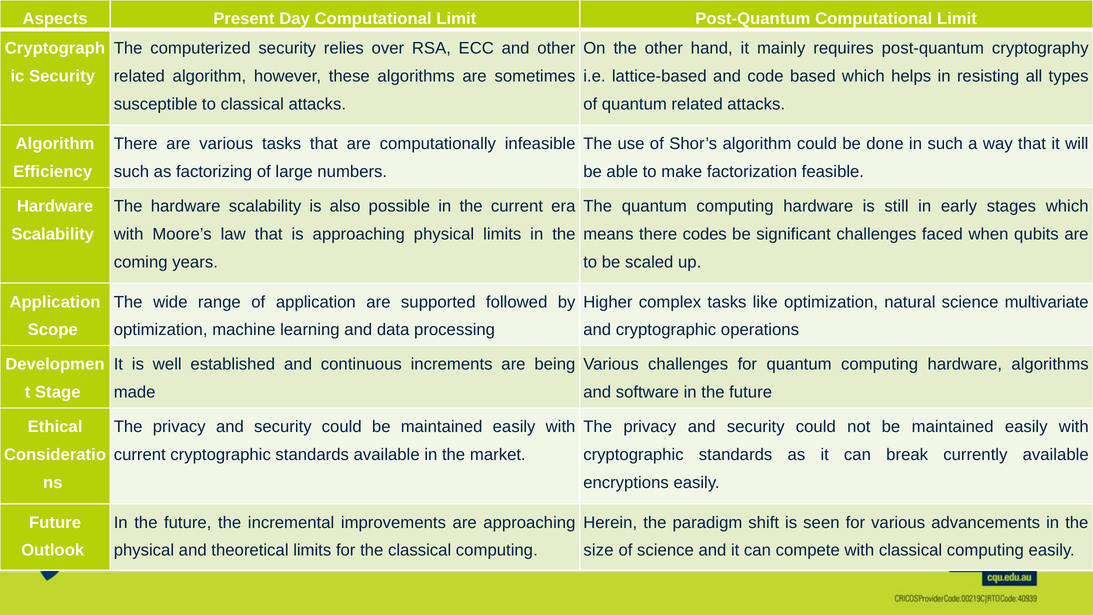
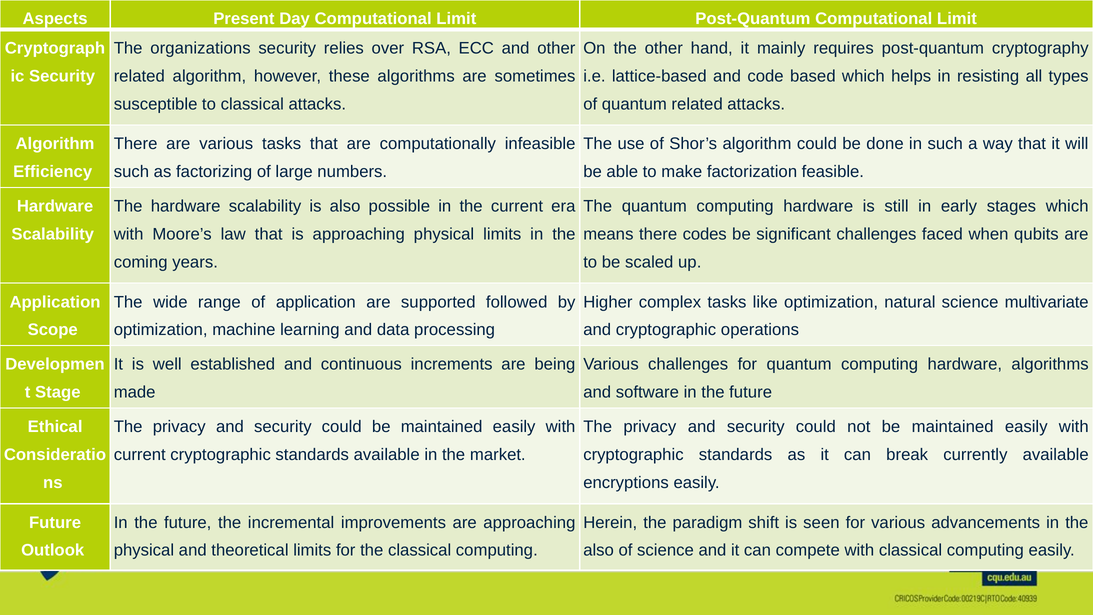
computerized: computerized -> organizations (200, 48)
size: size -> also (599, 550)
